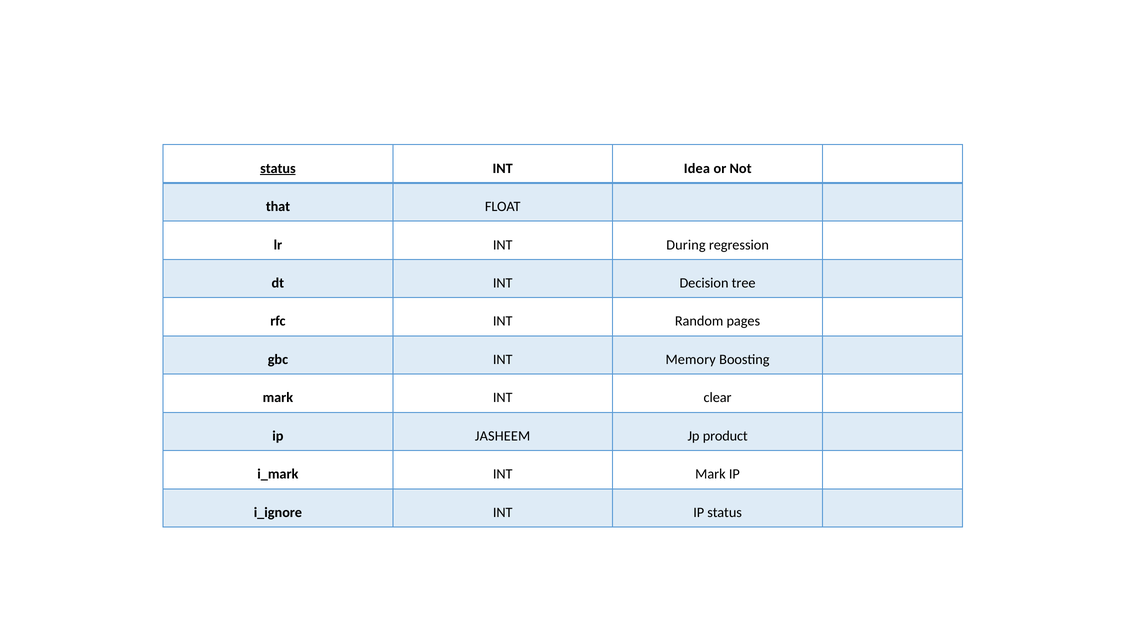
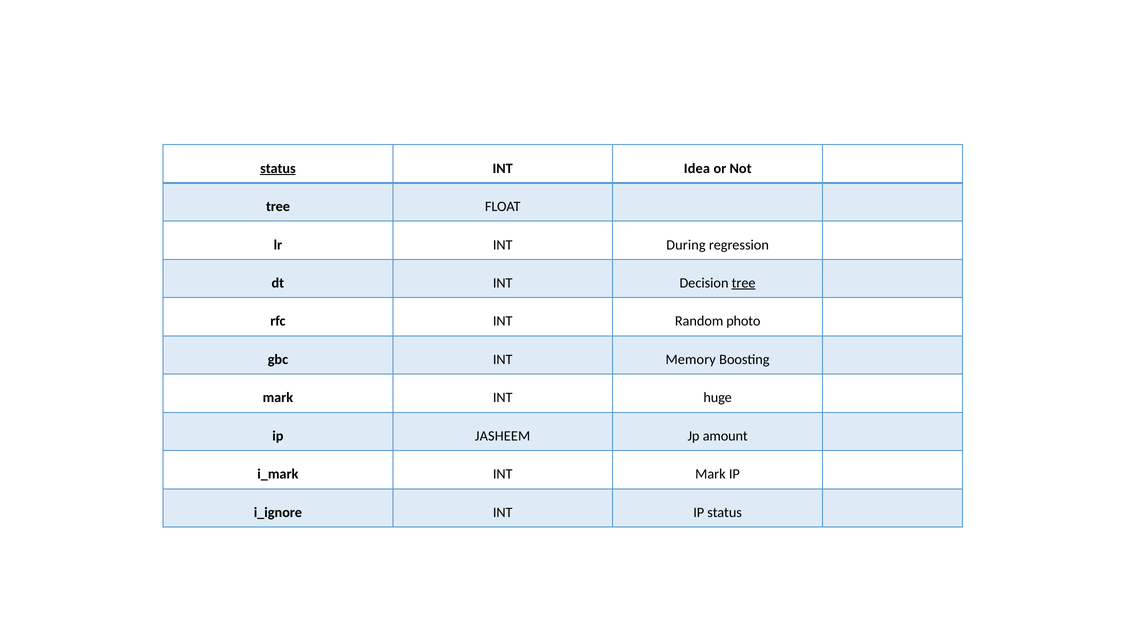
that: that -> tree (278, 207)
tree underline: none -> present (744, 283)
pages: pages -> photo (743, 321)
clear: clear -> huge (718, 398)
product: product -> amount (725, 436)
